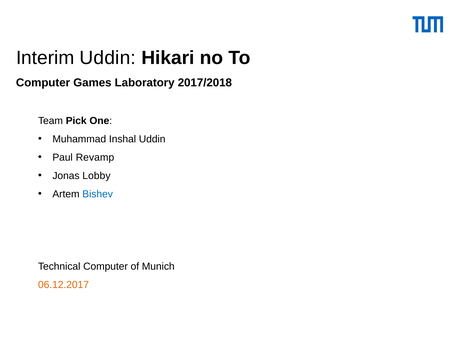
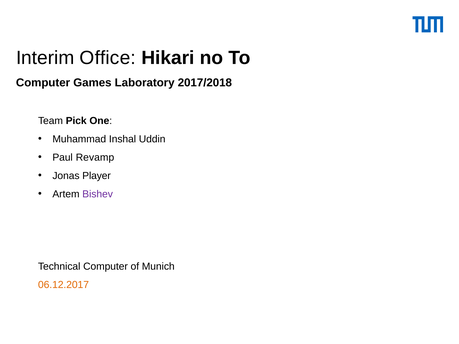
Interim Uddin: Uddin -> Office (108, 58)
Lobby: Lobby -> Player (97, 176)
Bishev colour: blue -> purple (98, 194)
